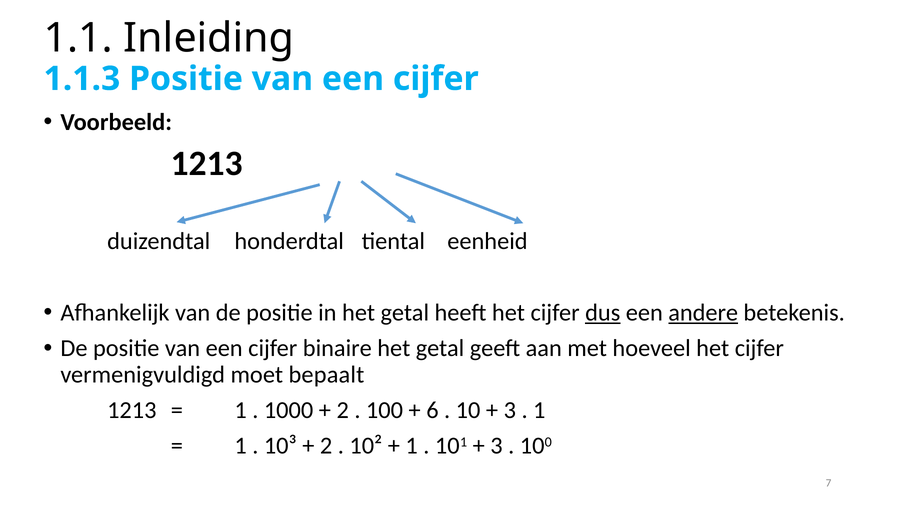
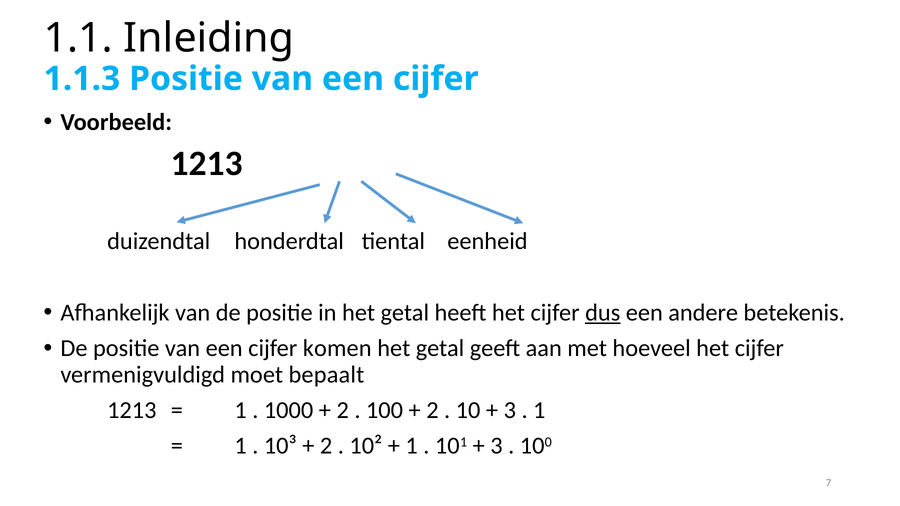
andere underline: present -> none (703, 313)
binaire: binaire -> komen (337, 348)
6: 6 -> 2 (432, 410)
